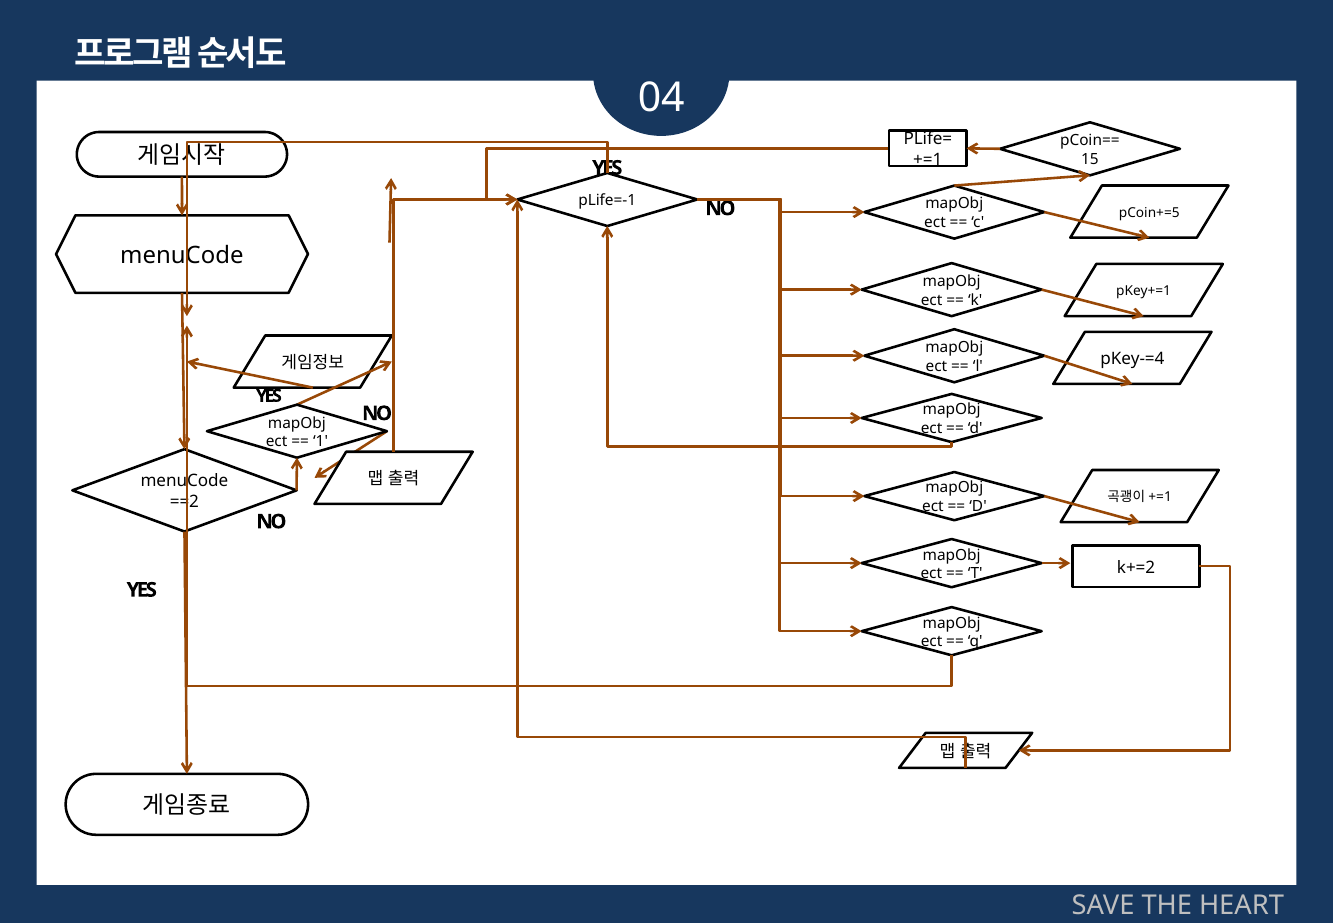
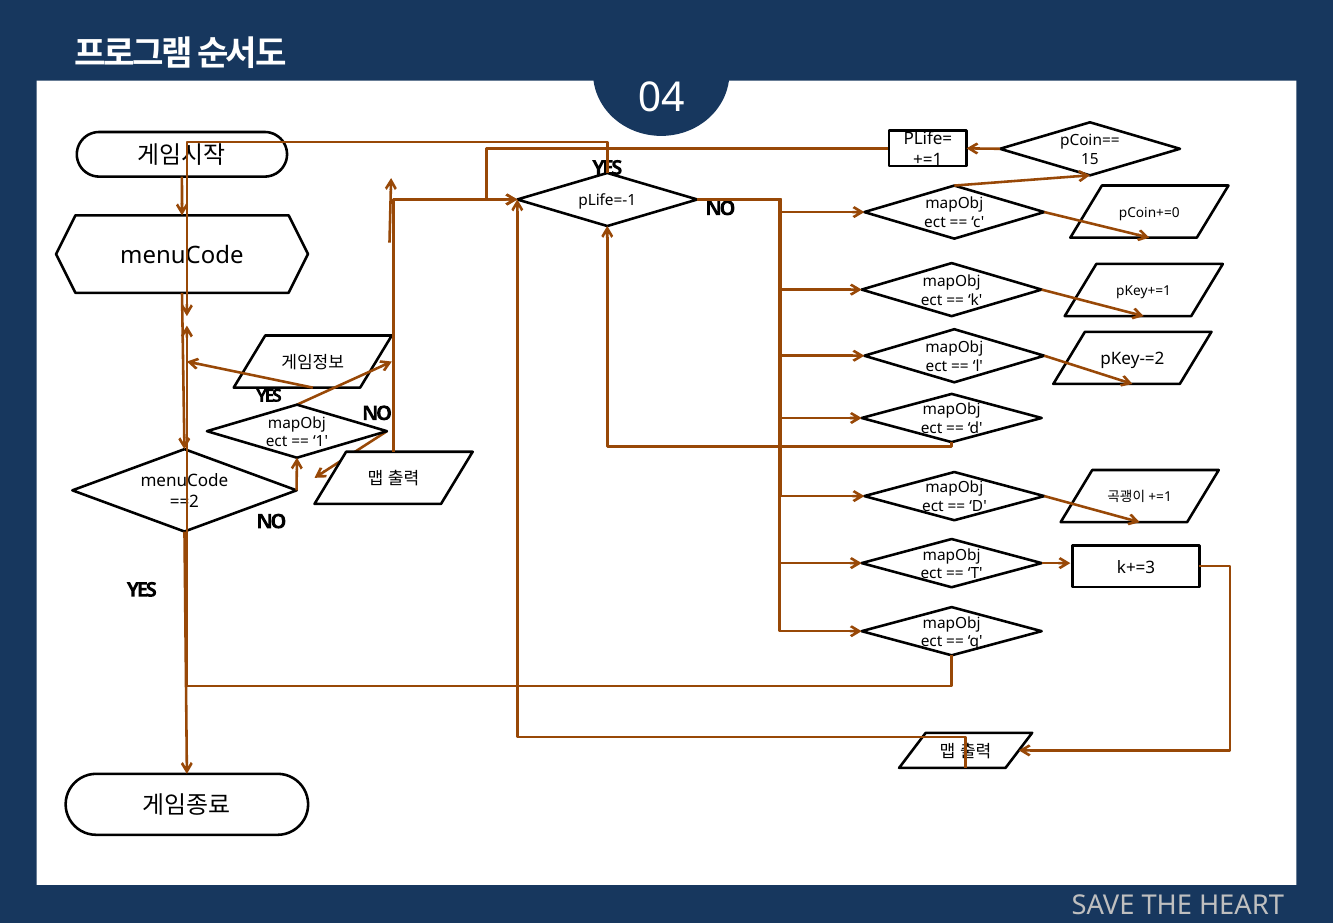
pCoin+=5: pCoin+=5 -> pCoin+=0 (1149, 213)
pKey-=4: pKey-=4 -> pKey-=2 (1132, 359)
k+=2: k+=2 -> k+=3 (1136, 567)
